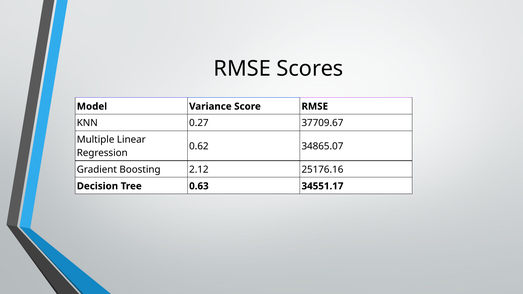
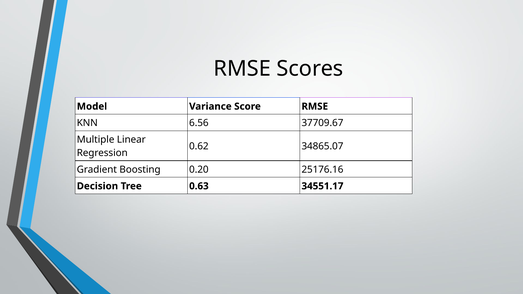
0.27: 0.27 -> 6.56 (199, 123)
2.12: 2.12 -> 0.20 (199, 170)
